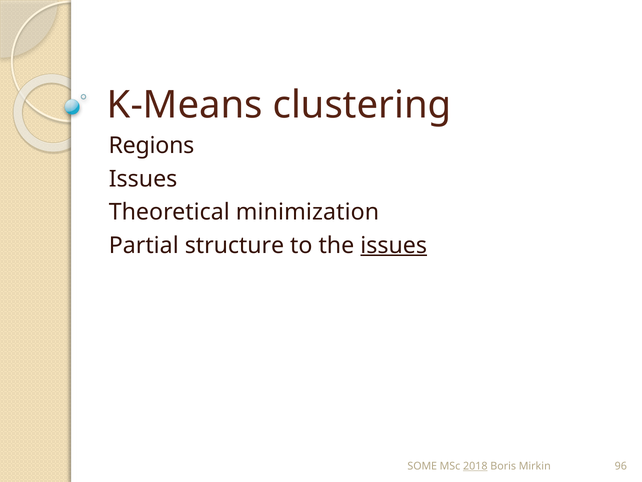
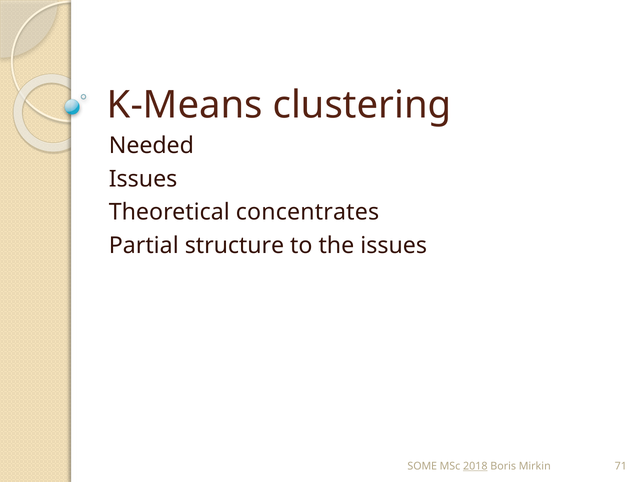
Regions: Regions -> Needed (151, 145)
minimization: minimization -> concentrates (307, 212)
issues underline: present -> none (394, 245)
96: 96 -> 71 (621, 466)
